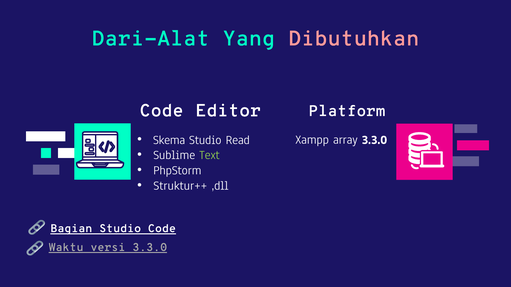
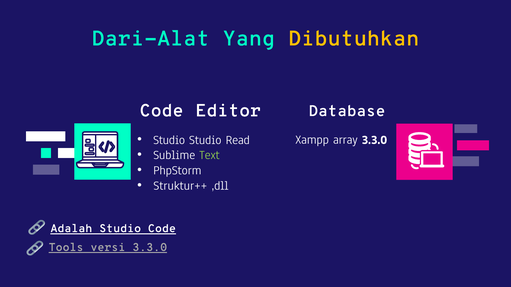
Dibutuhkan colour: pink -> yellow (354, 39)
Platform: Platform -> Database (347, 111)
Skema: Skema -> Studio (169, 140)
Bagian: Bagian -> Adalah (71, 229)
Waktu: Waktu -> Tools (66, 248)
